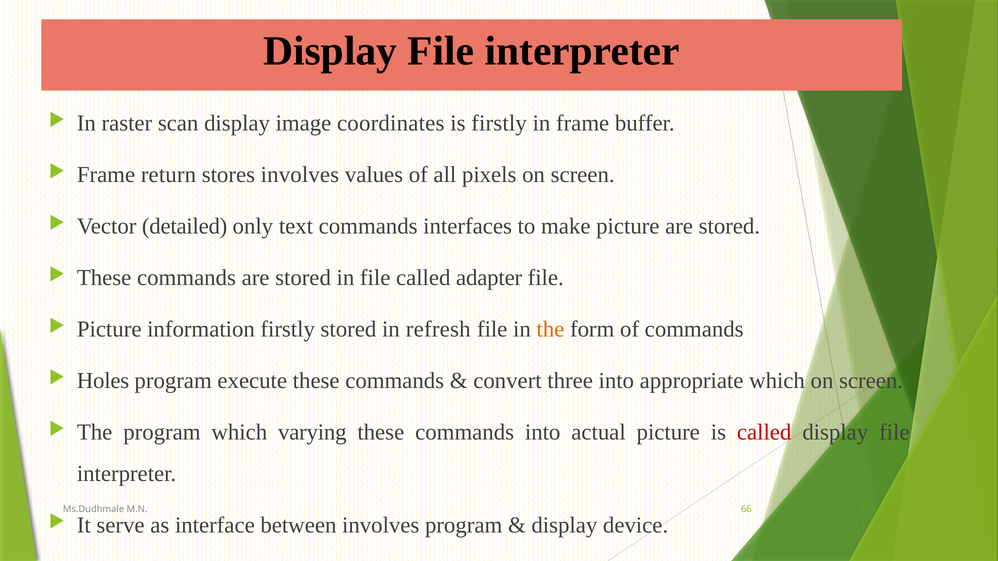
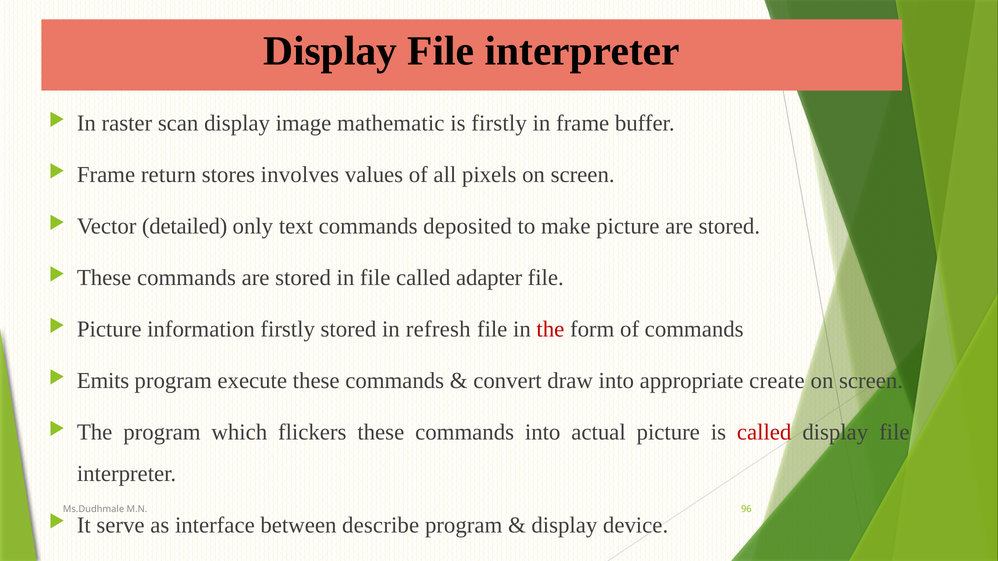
coordinates: coordinates -> mathematic (391, 123)
interfaces: interfaces -> deposited (468, 227)
the colour: orange -> red (550, 330)
Holes: Holes -> Emits (103, 381)
three: three -> draw (570, 381)
appropriate which: which -> create (777, 381)
varying: varying -> flickers (312, 433)
66: 66 -> 96 (746, 509)
between involves: involves -> describe (381, 525)
